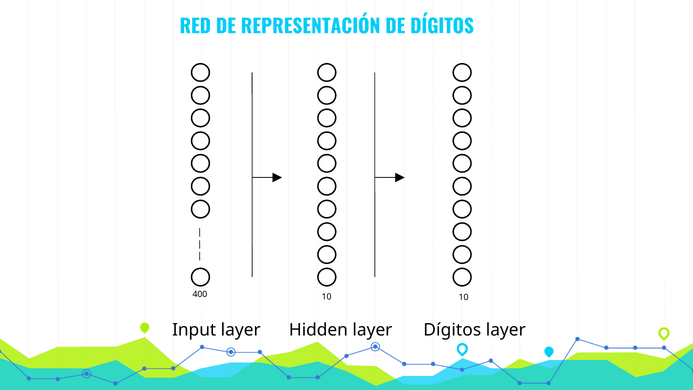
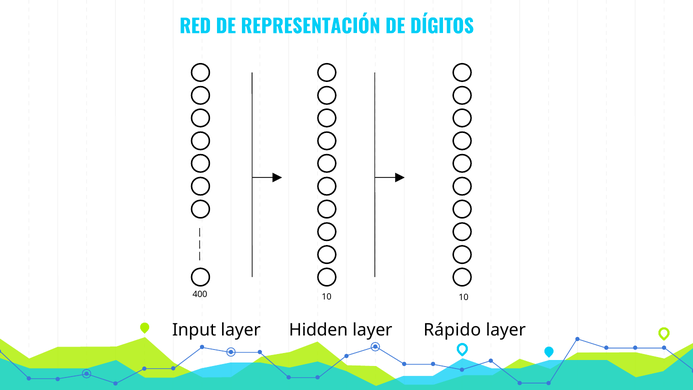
layer Dígitos: Dígitos -> Rápido (452, 330)
